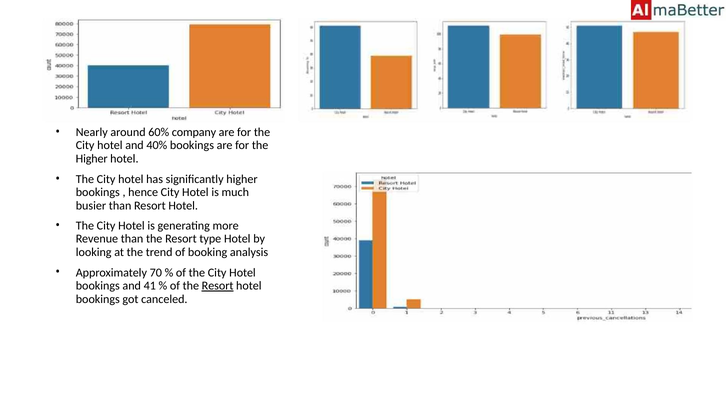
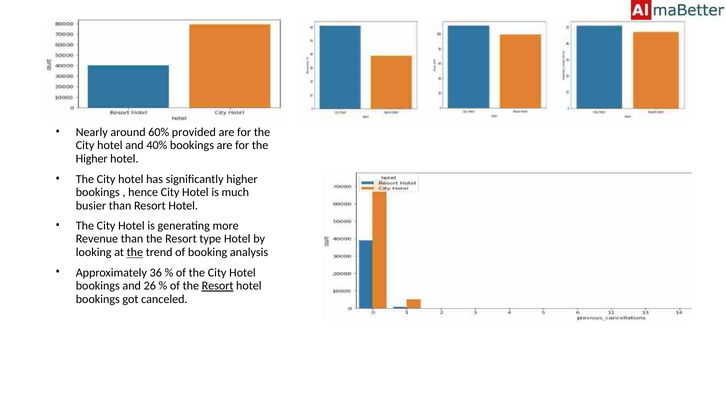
company: company -> provided (194, 132)
the underline: none -> present (135, 252)
70: 70 -> 36 (156, 272)
41: 41 -> 26 (150, 285)
